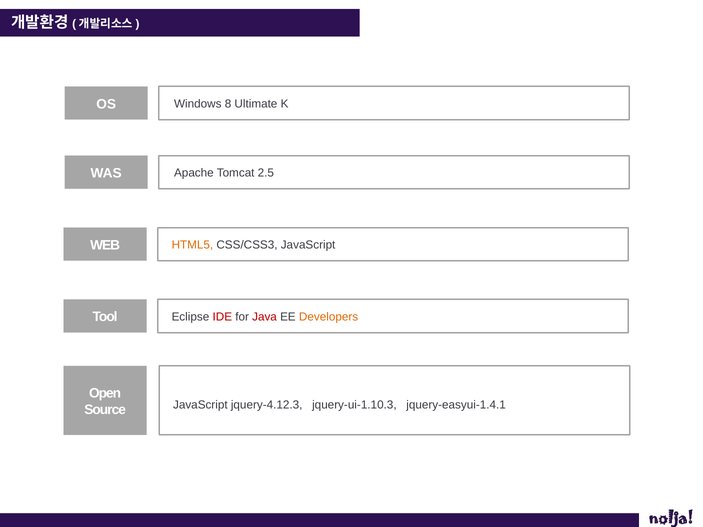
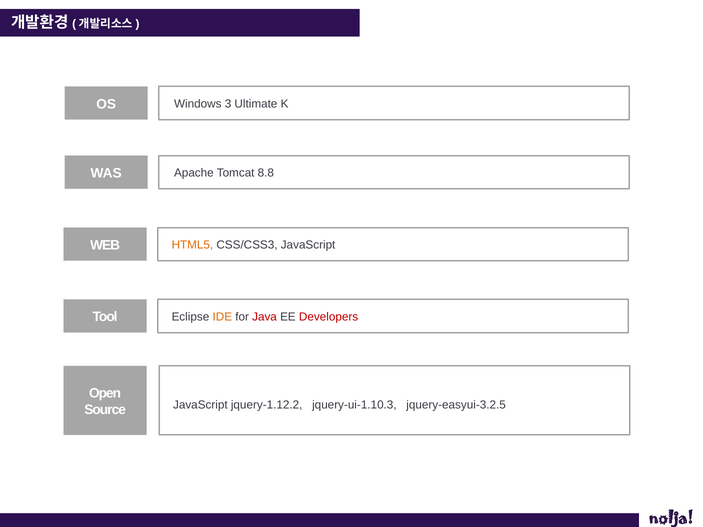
8: 8 -> 3 (228, 104)
2.5: 2.5 -> 8.8 (266, 173)
IDE colour: red -> orange (222, 317)
Developers colour: orange -> red (329, 317)
jquery-4.12.3: jquery-4.12.3 -> jquery-1.12.2 (267, 405)
jquery-easyui-1.4.1: jquery-easyui-1.4.1 -> jquery-easyui-3.2.5 (456, 405)
